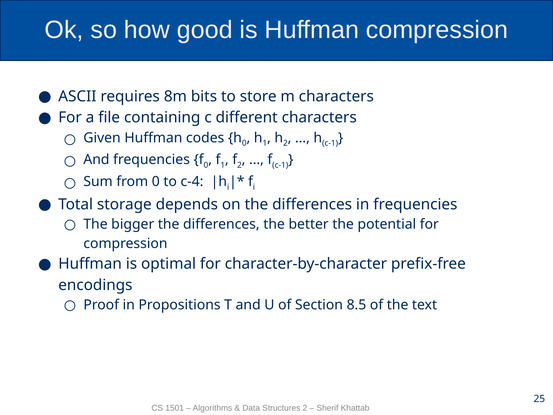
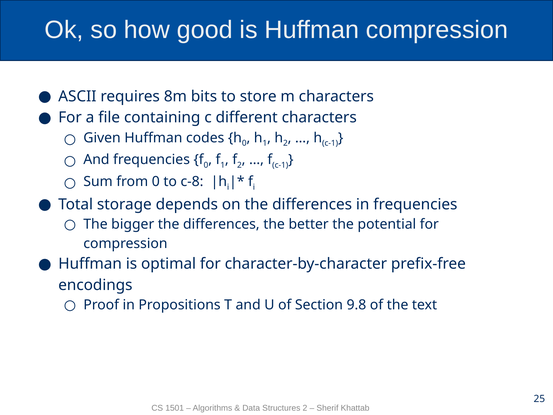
c-4: c-4 -> c-8 (192, 182)
8.5: 8.5 -> 9.8 (356, 305)
